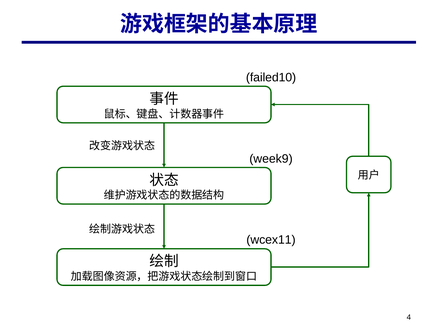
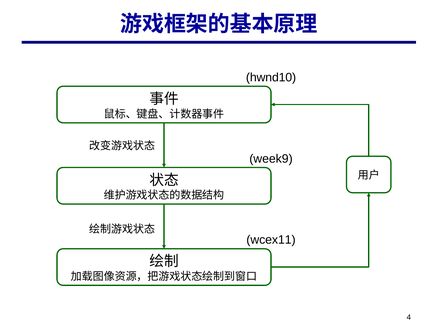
failed10: failed10 -> hwnd10 (271, 77)
